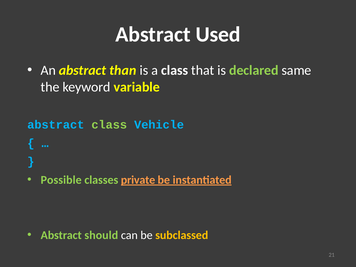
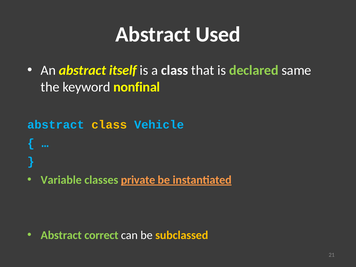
than: than -> itself (123, 70)
variable: variable -> nonfinal (137, 87)
class colour: light green -> yellow (109, 125)
Possible: Possible -> Variable (61, 180)
should: should -> correct (101, 235)
